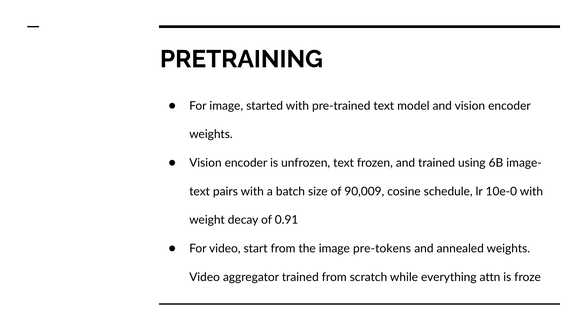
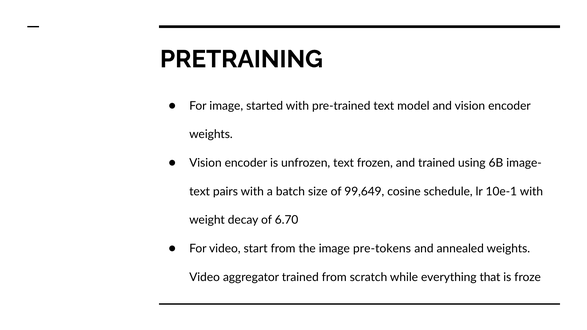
90,009: 90,009 -> 99,649 (364, 192)
10e-0: 10e-0 -> 10e-1 (501, 192)
0.91: 0.91 -> 6.70 (287, 220)
attn: attn -> that (490, 277)
